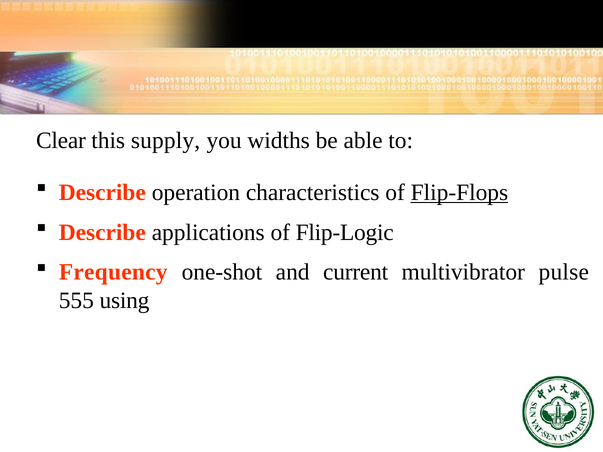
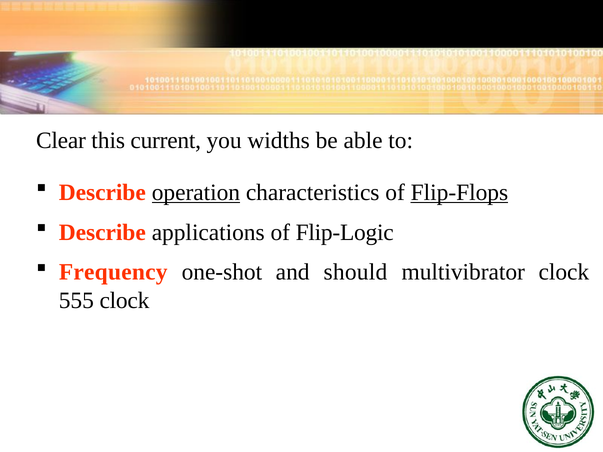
supply: supply -> current (166, 140)
operation underline: none -> present (196, 193)
current: current -> should (355, 272)
multivibrator pulse: pulse -> clock (564, 272)
555 using: using -> clock (124, 300)
